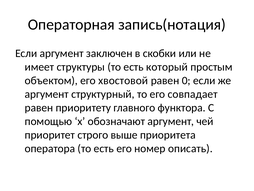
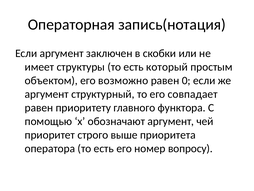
хвостовой: хвостовой -> возможно (123, 80)
описать: описать -> вопросу (190, 148)
